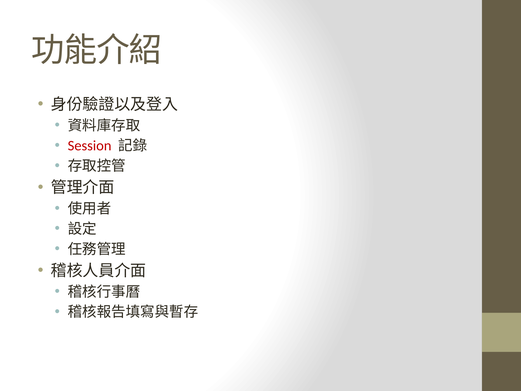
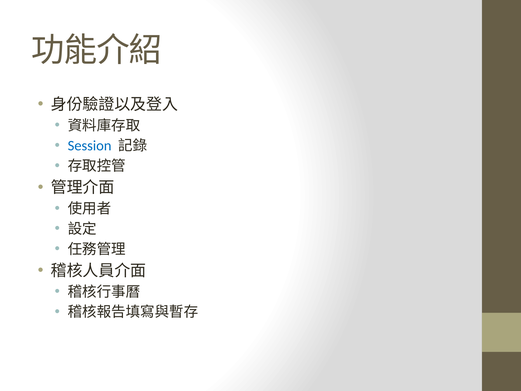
Session colour: red -> blue (90, 146)
